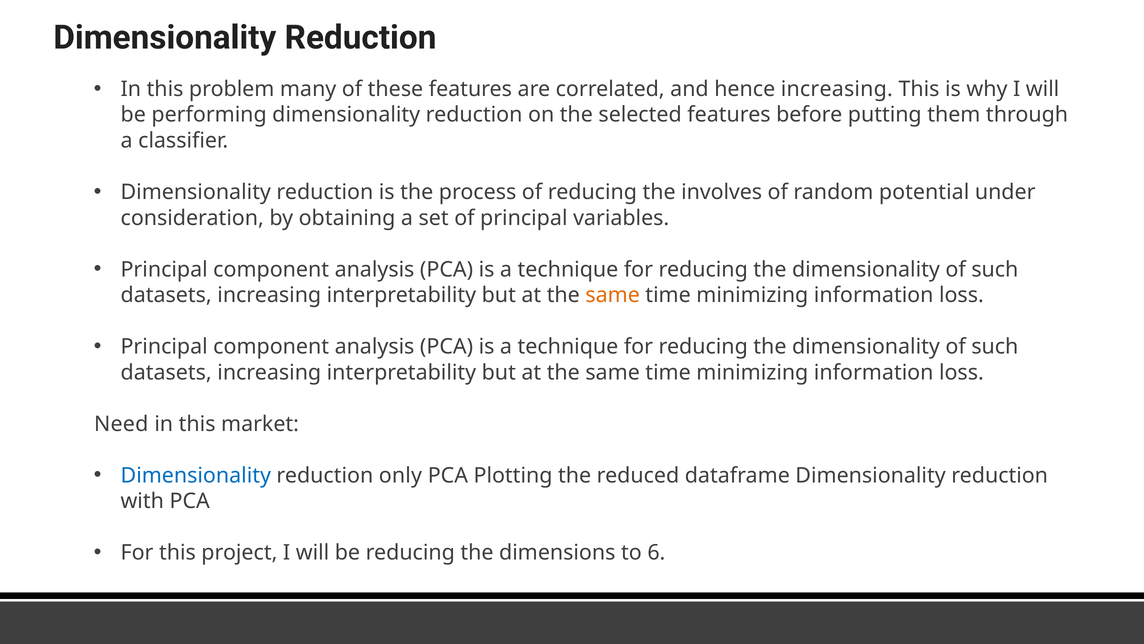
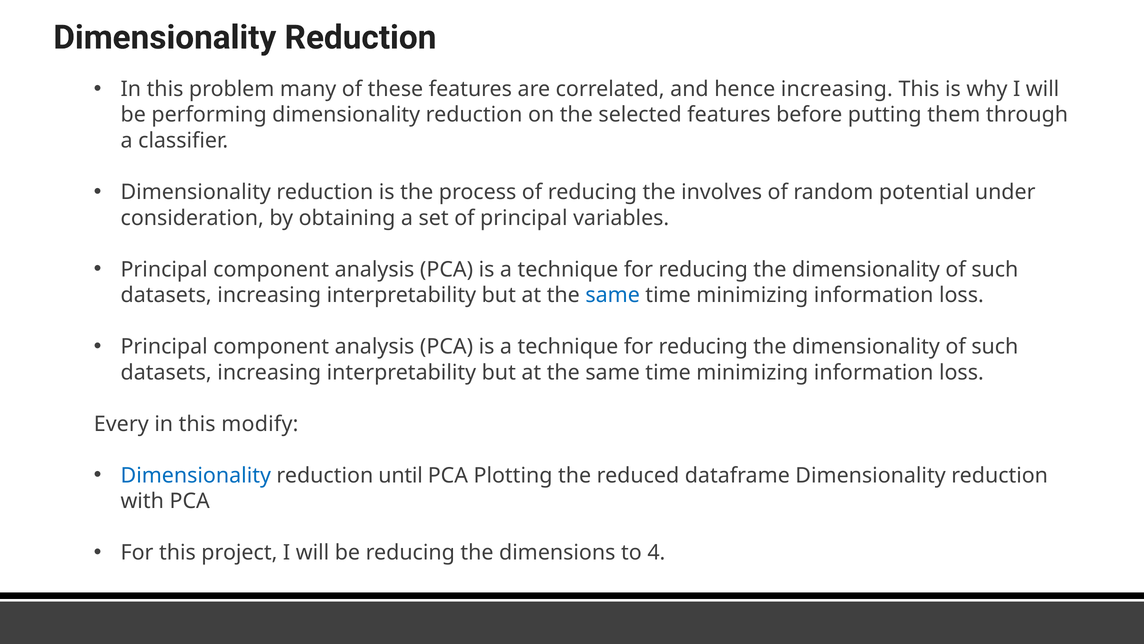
same colour: orange -> blue (613, 295)
Need: Need -> Every (121, 424)
market: market -> modify (260, 424)
only: only -> until (401, 475)
6: 6 -> 4 (656, 553)
